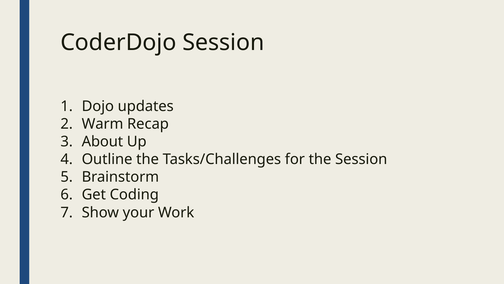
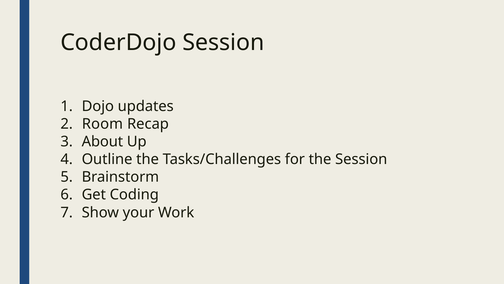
Warm: Warm -> Room (102, 124)
